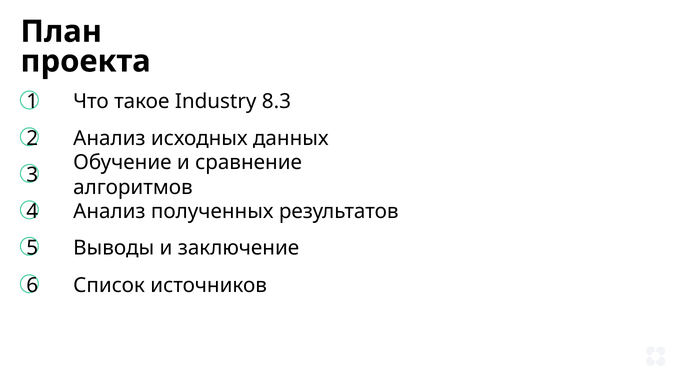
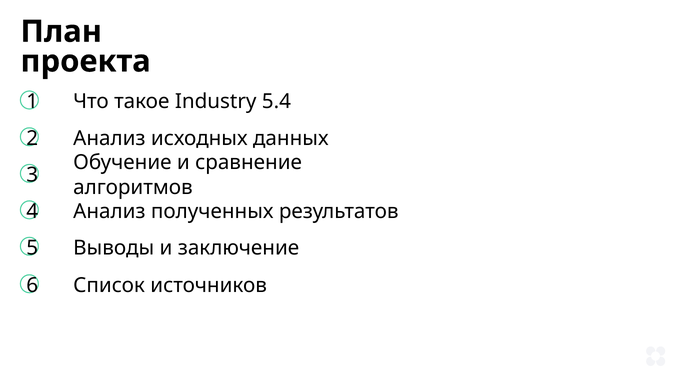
8.3: 8.3 -> 5.4 (276, 102)
